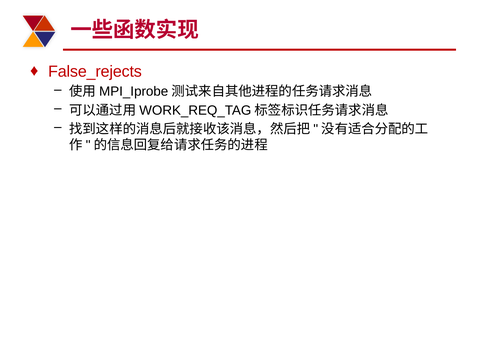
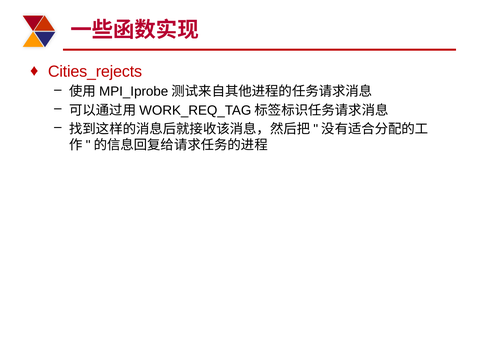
False_rejects: False_rejects -> Cities_rejects (95, 71)
